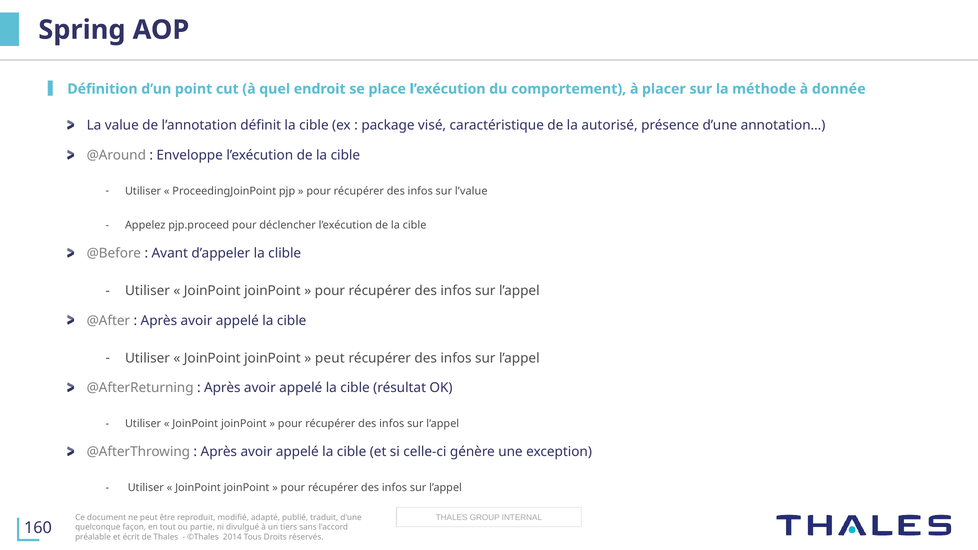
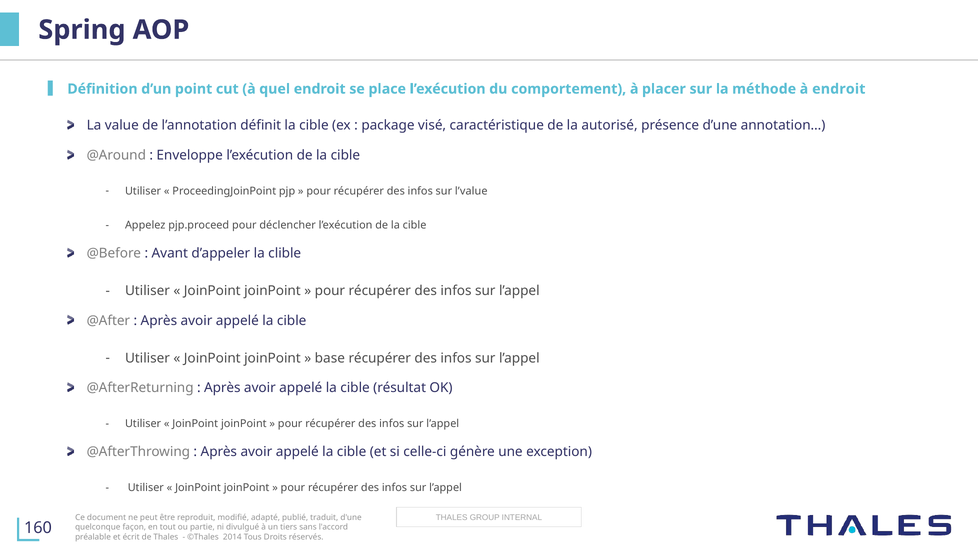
à donnée: donnée -> endroit (839, 89)
peut: peut -> base (330, 358)
